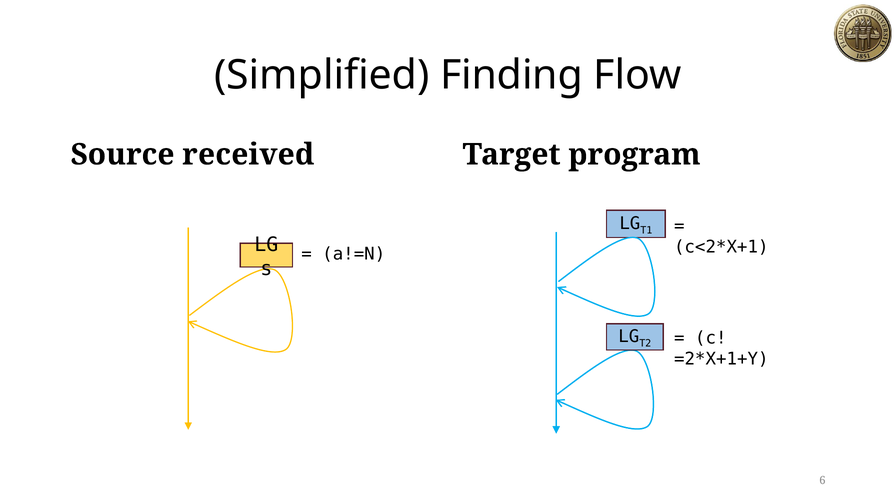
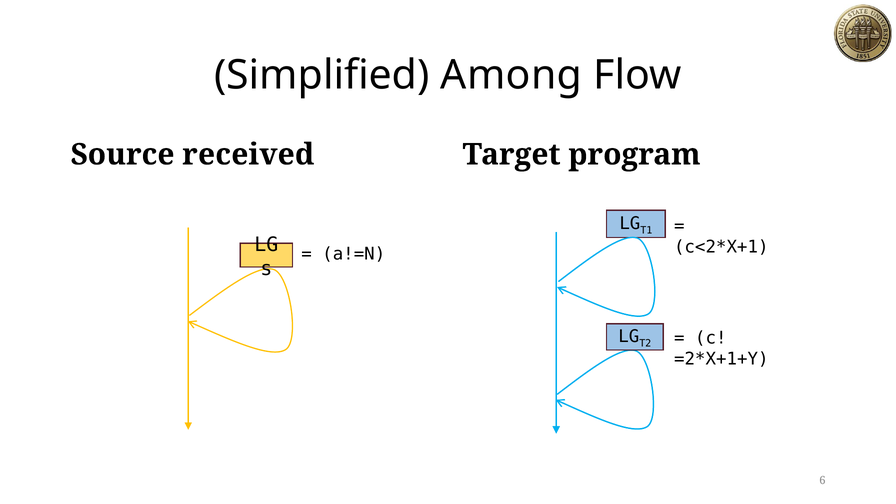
Finding: Finding -> Among (511, 75)
